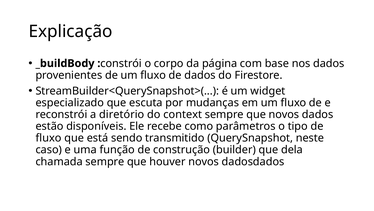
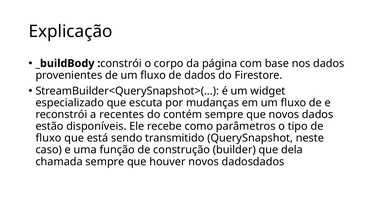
diretório: diretório -> recentes (122, 114)
context: context -> contém (183, 114)
